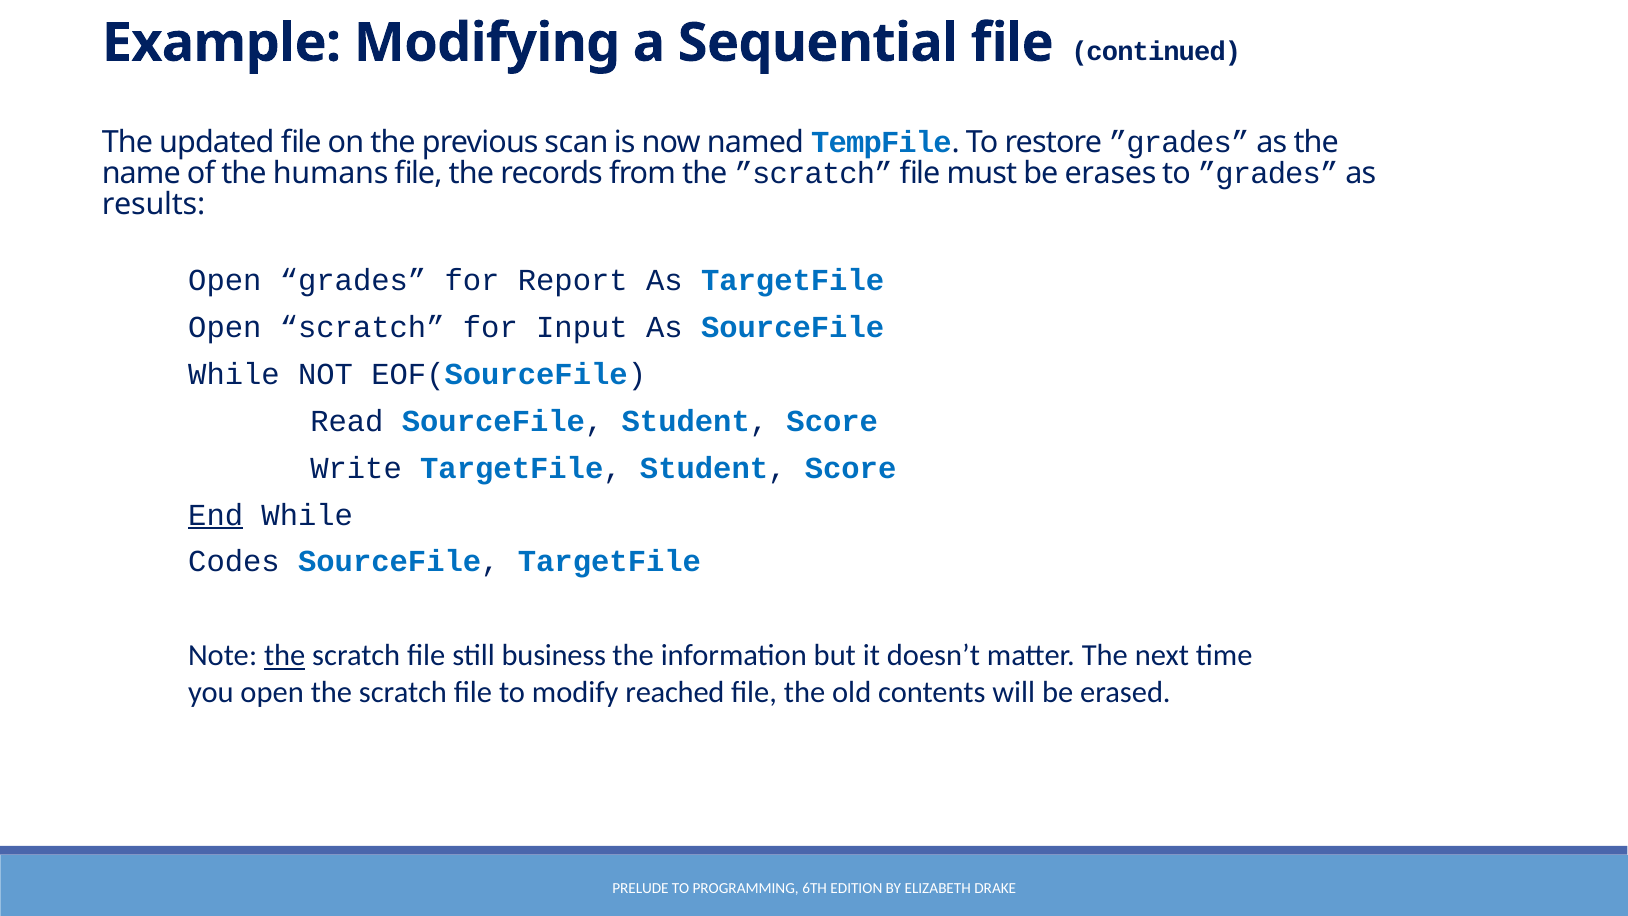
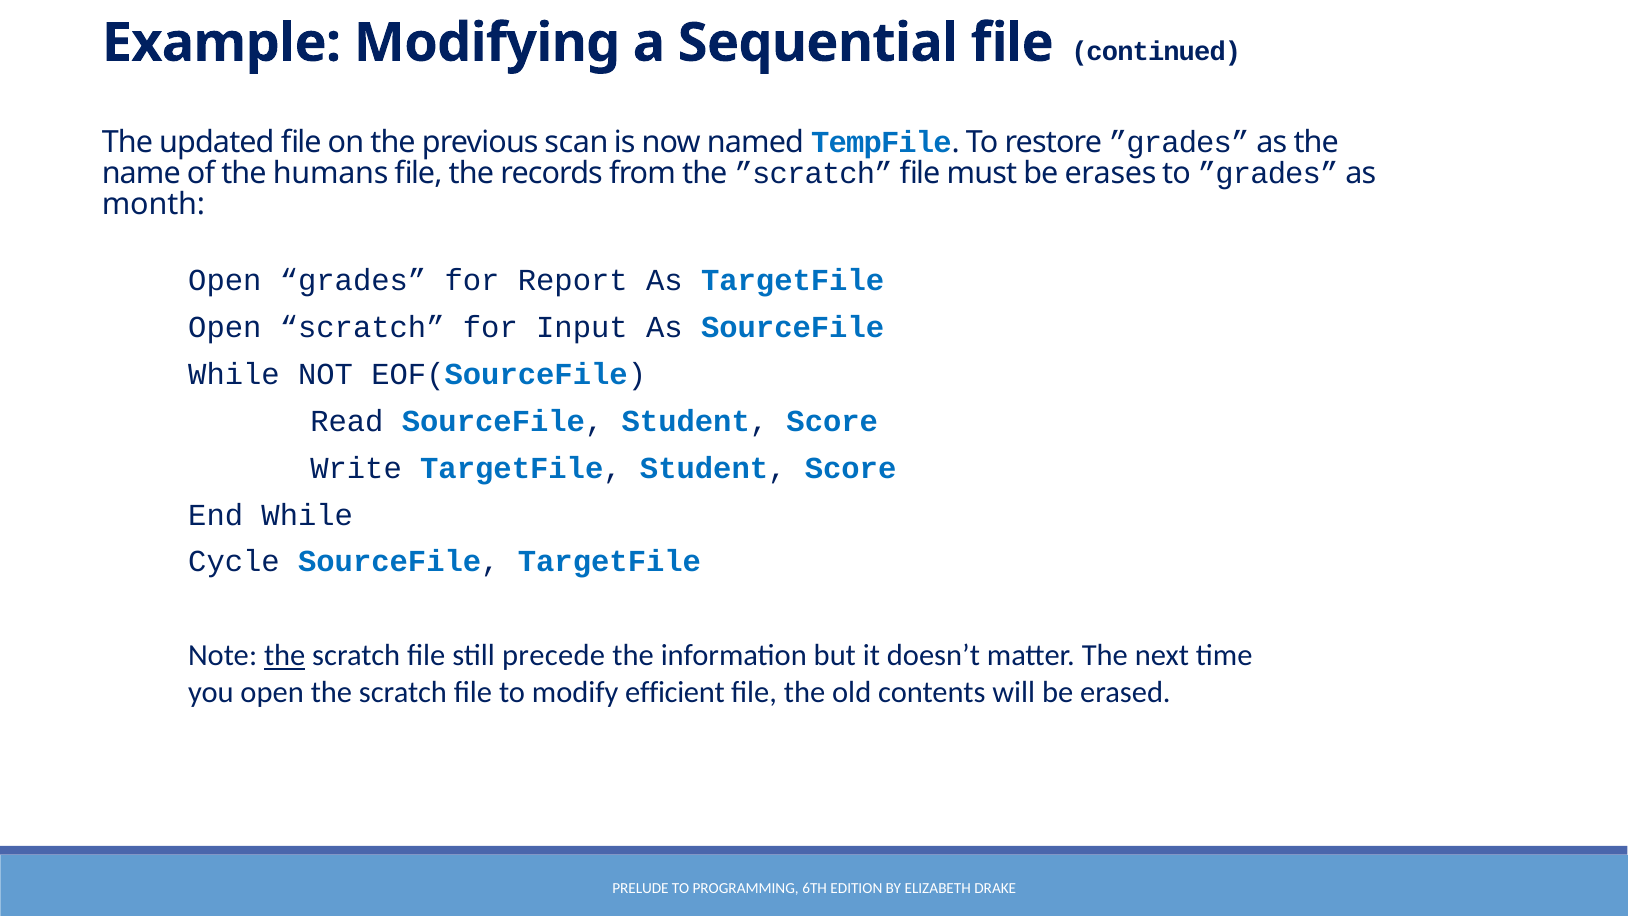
results: results -> month (153, 204)
End underline: present -> none (216, 515)
Codes: Codes -> Cycle (234, 562)
business: business -> precede (554, 655)
reached: reached -> efficient (675, 692)
